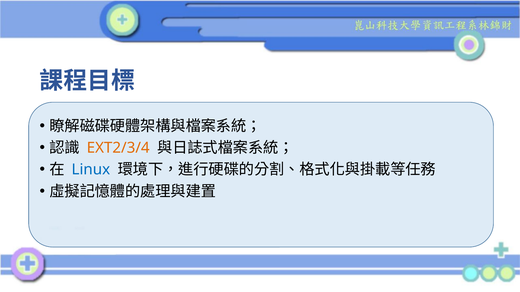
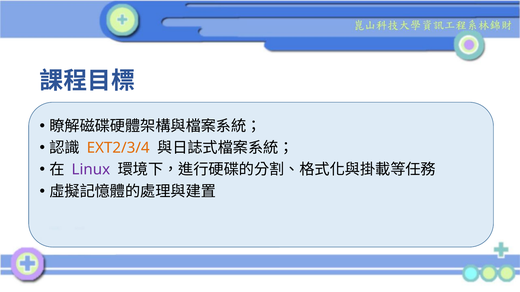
Linux colour: blue -> purple (91, 170)
